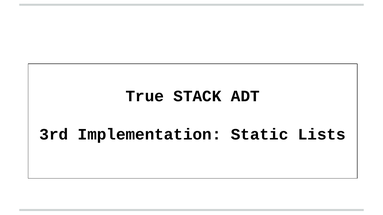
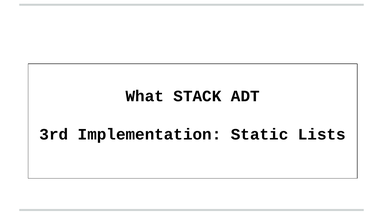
True: True -> What (145, 96)
